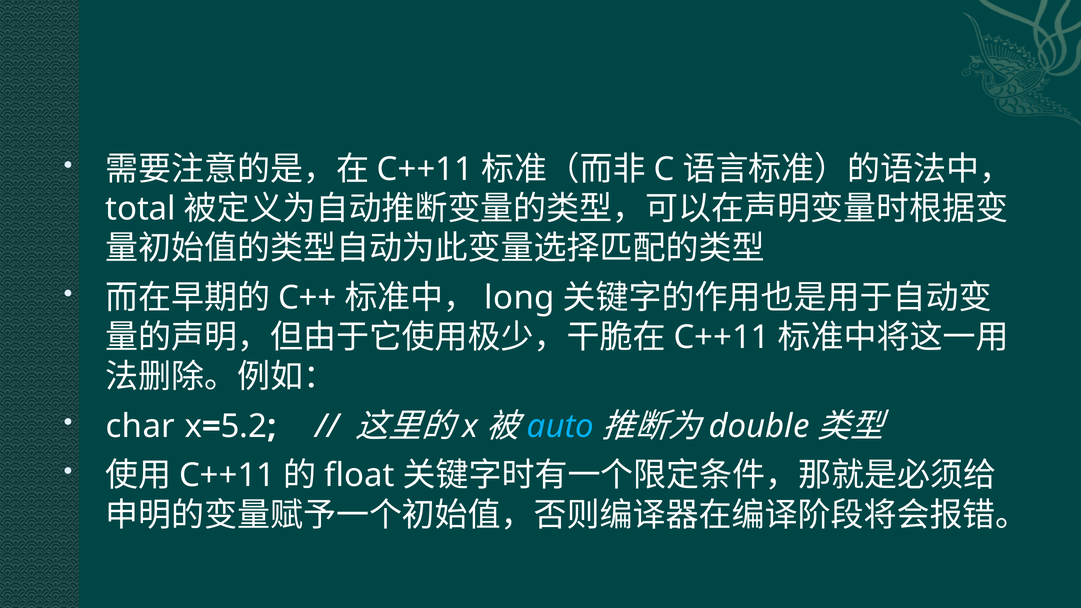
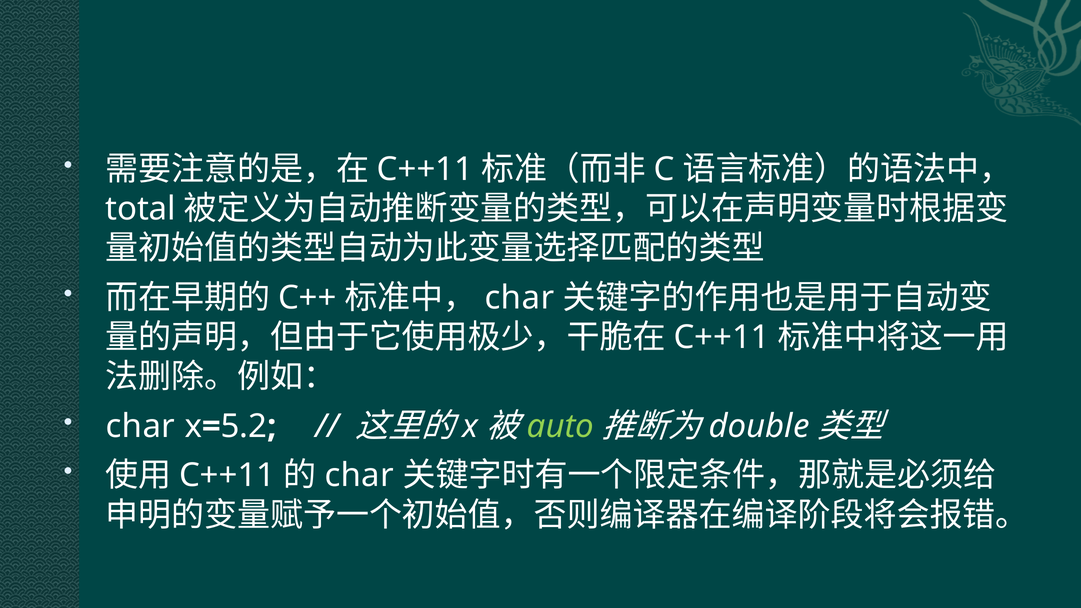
long: long -> char (519, 298)
auto colour: light blue -> light green (560, 426)
float: float -> char (359, 476)
